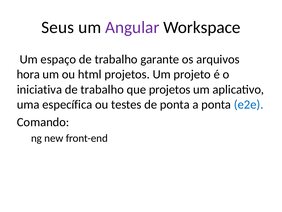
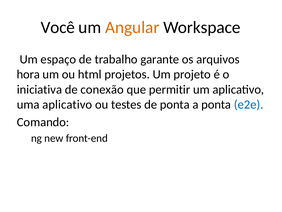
Seus: Seus -> Você (58, 27)
Angular colour: purple -> orange (132, 27)
trabalho: trabalho -> conexão (102, 89)
que projetos: projetos -> permitir (170, 89)
uma específica: específica -> aplicativo (67, 104)
